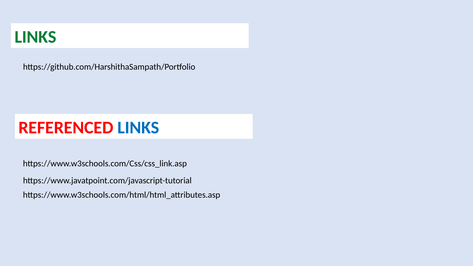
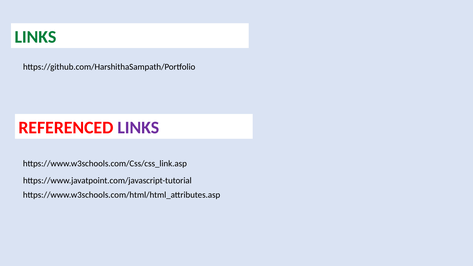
LINKS colour: blue -> purple (138, 128)
